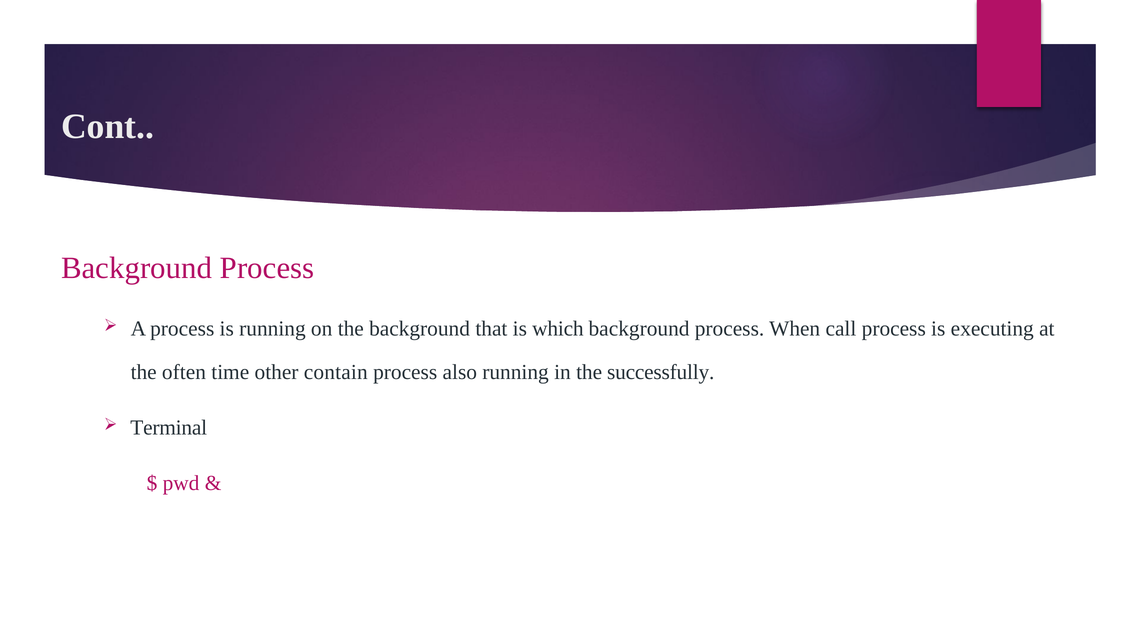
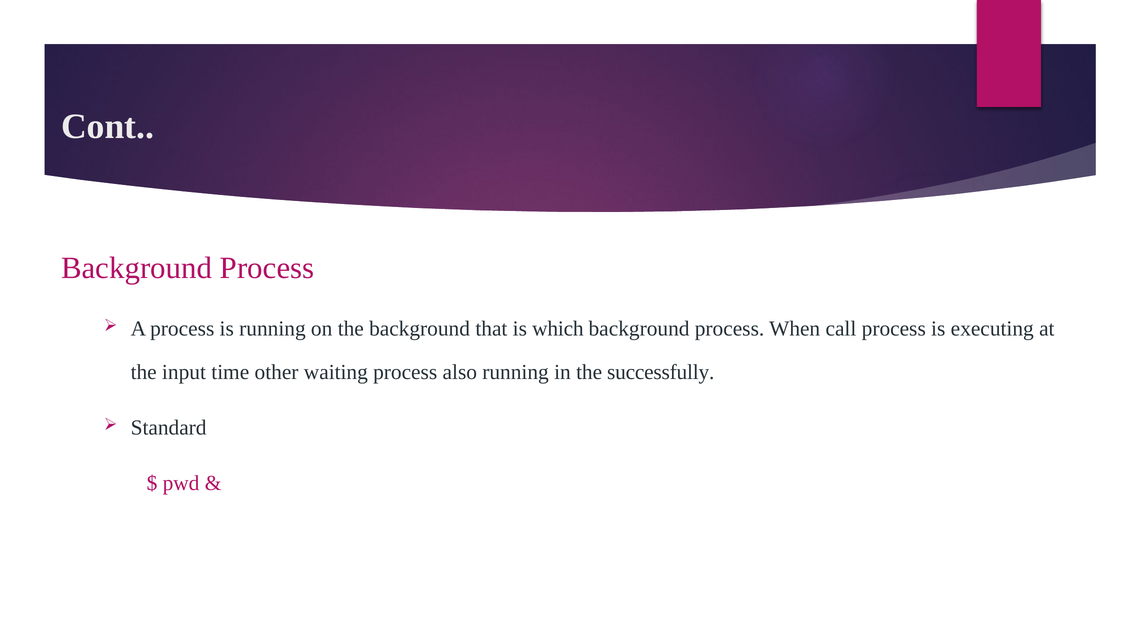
often: often -> input (184, 372)
contain: contain -> waiting (336, 372)
Terminal: Terminal -> Standard (169, 428)
